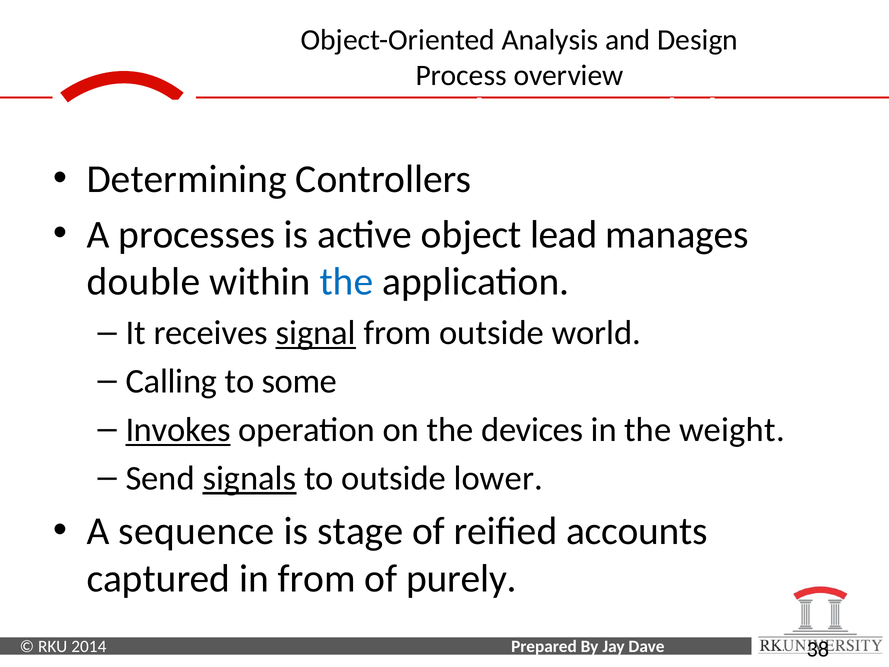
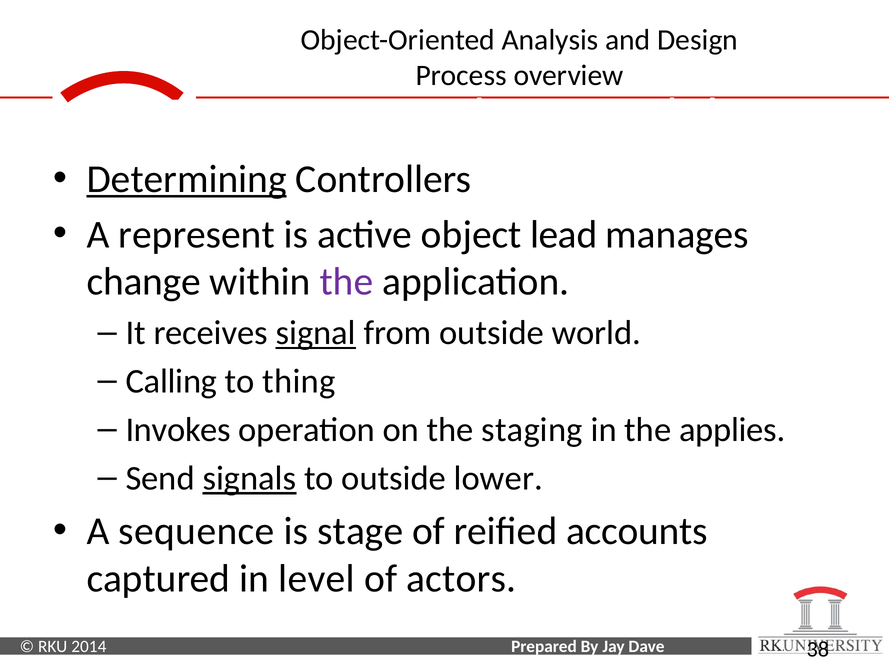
Determining underline: none -> present (187, 179)
processes: processes -> represent (197, 234)
double: double -> change (144, 282)
the colour: blue -> purple (346, 282)
some: some -> thing (299, 381)
Invokes underline: present -> none (178, 430)
devices: devices -> staging (532, 430)
weight: weight -> applies (732, 430)
in from: from -> level (316, 578)
purely: purely -> actors (461, 578)
